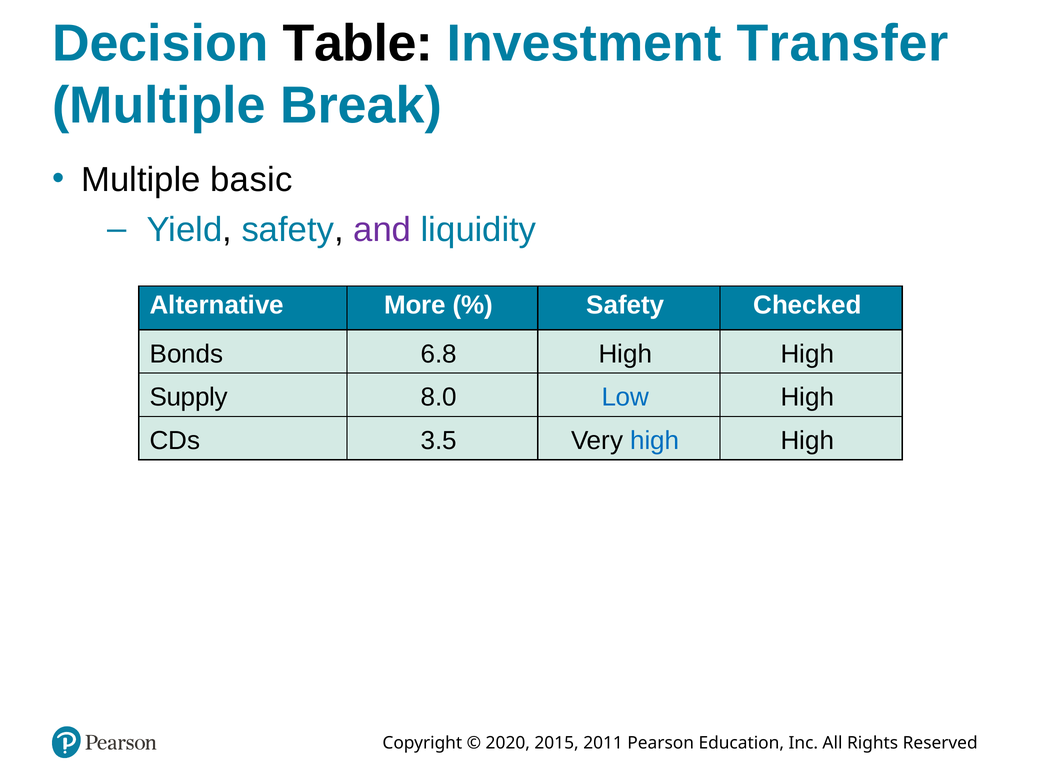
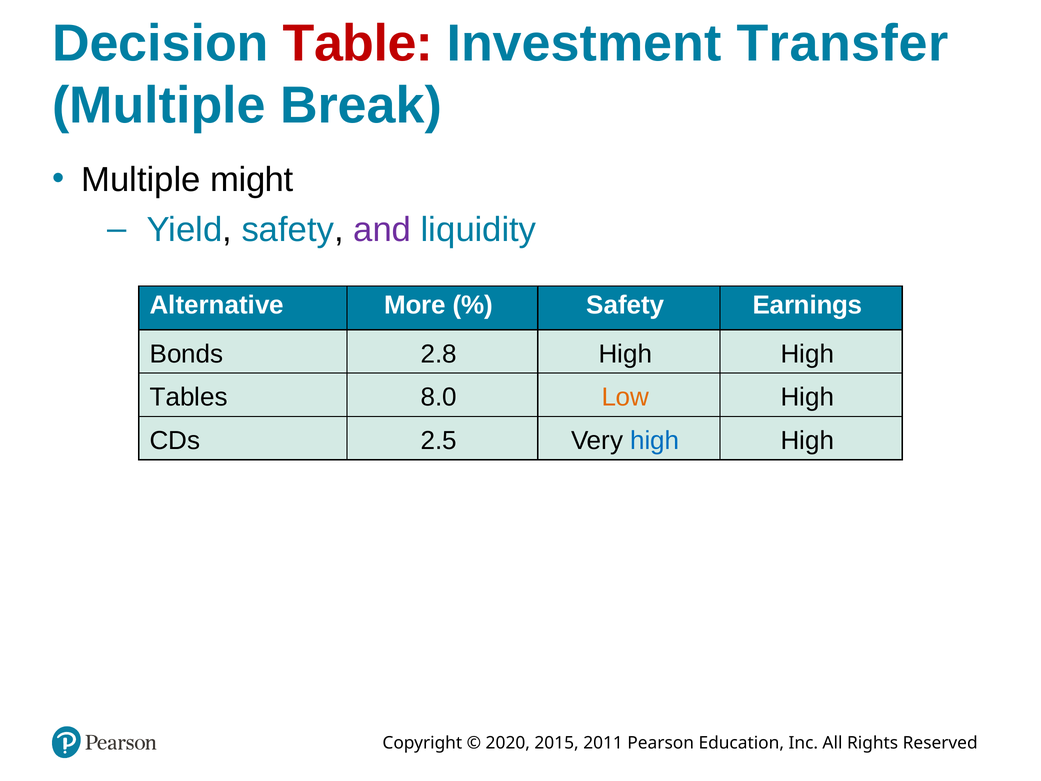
Table colour: black -> red (358, 43)
basic: basic -> might (252, 180)
Checked: Checked -> Earnings (808, 305)
6.8: 6.8 -> 2.8 (439, 354)
Supply: Supply -> Tables (189, 397)
Low colour: blue -> orange (625, 397)
3.5: 3.5 -> 2.5 (439, 441)
